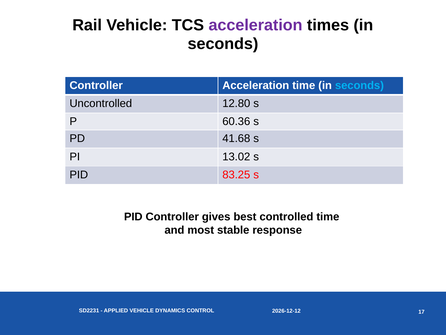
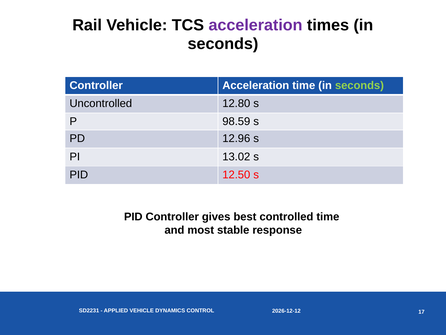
seconds colour: light blue -> light green (359, 85)
60.36: 60.36 -> 98.59 (236, 121)
41.68: 41.68 -> 12.96 (236, 138)
83.25: 83.25 -> 12.50 (236, 175)
